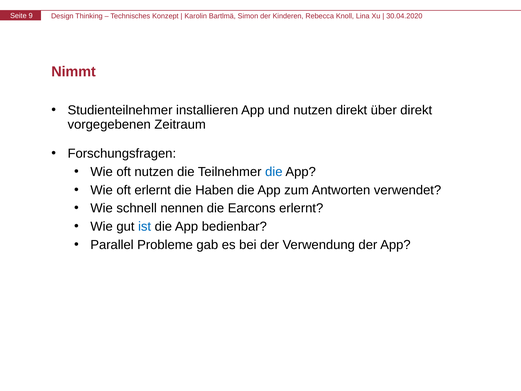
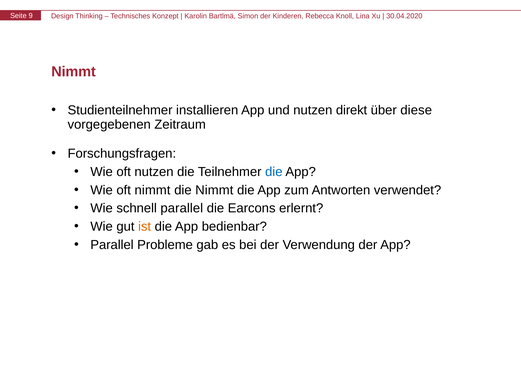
über direkt: direkt -> diese (416, 110)
oft erlernt: erlernt -> nimmt (153, 190)
die Haben: Haben -> Nimmt (214, 190)
schnell nennen: nennen -> parallel (182, 208)
ist colour: blue -> orange (145, 226)
